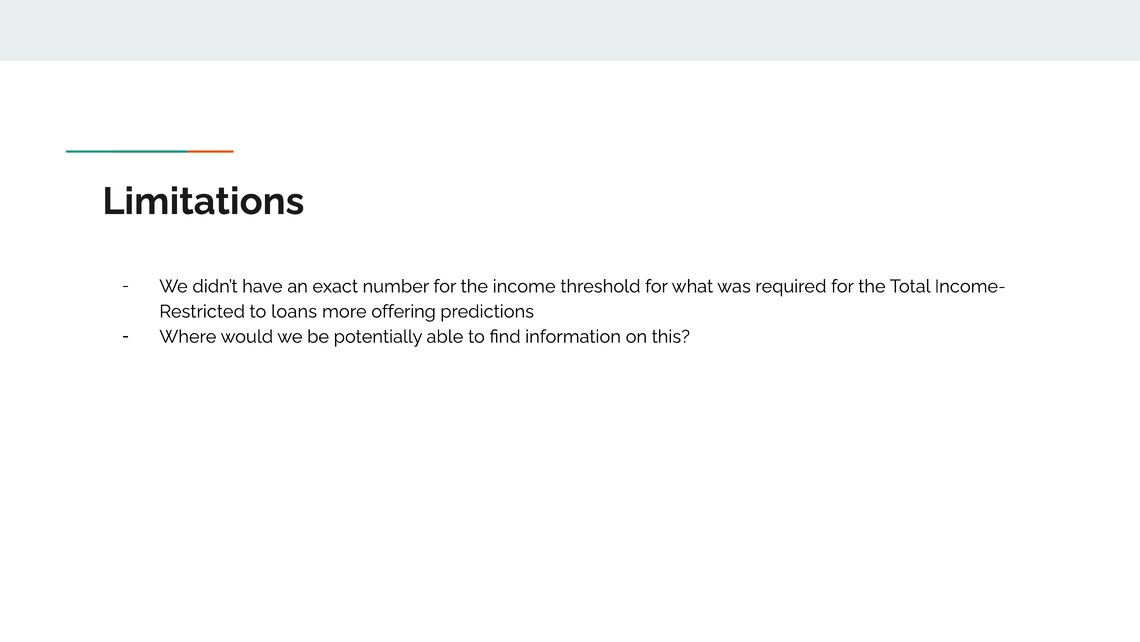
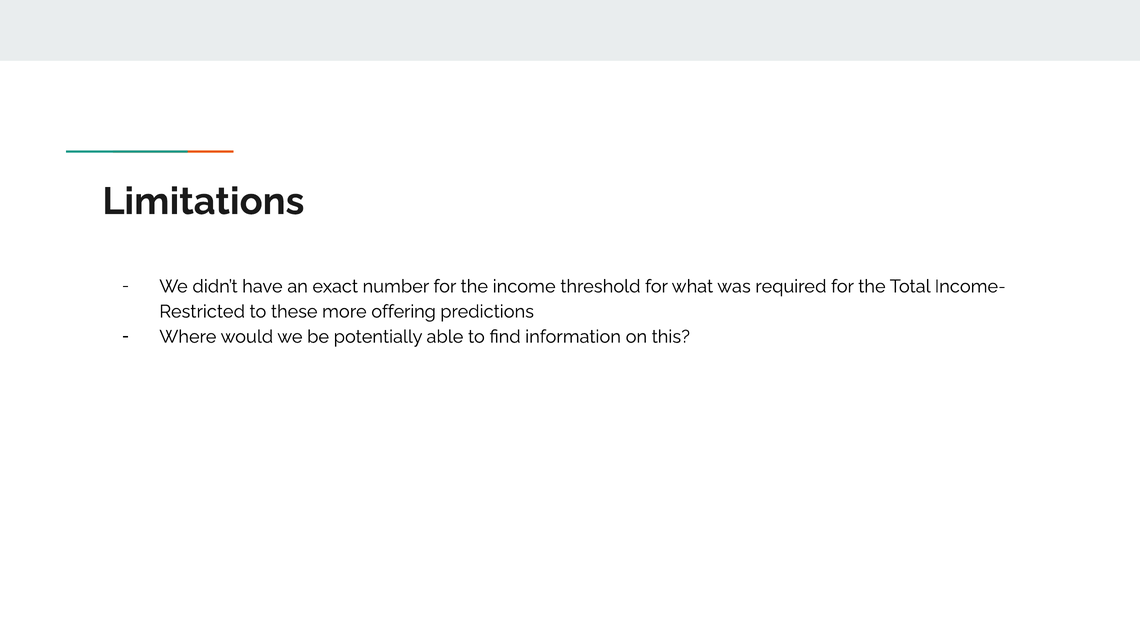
loans: loans -> these (294, 311)
